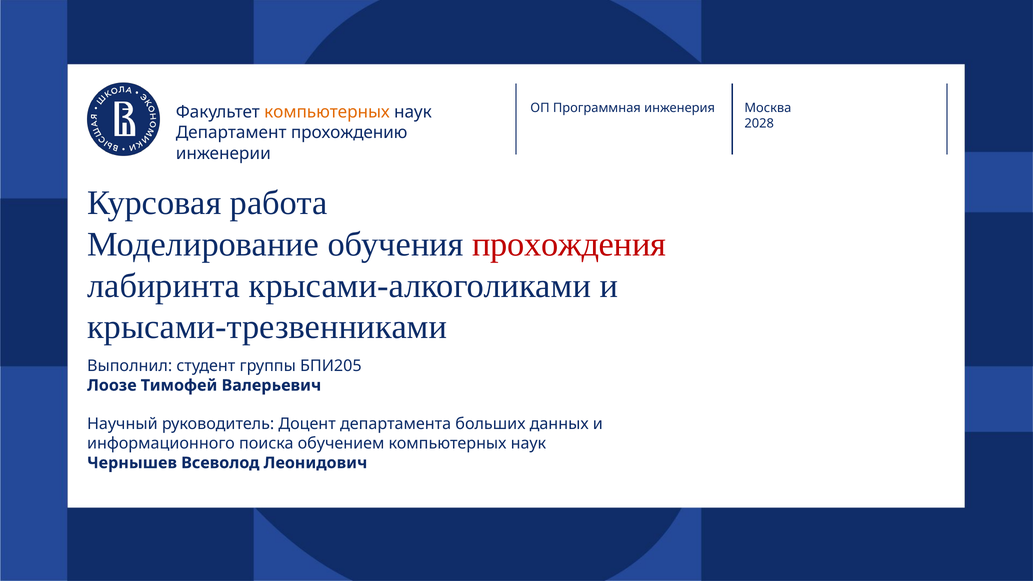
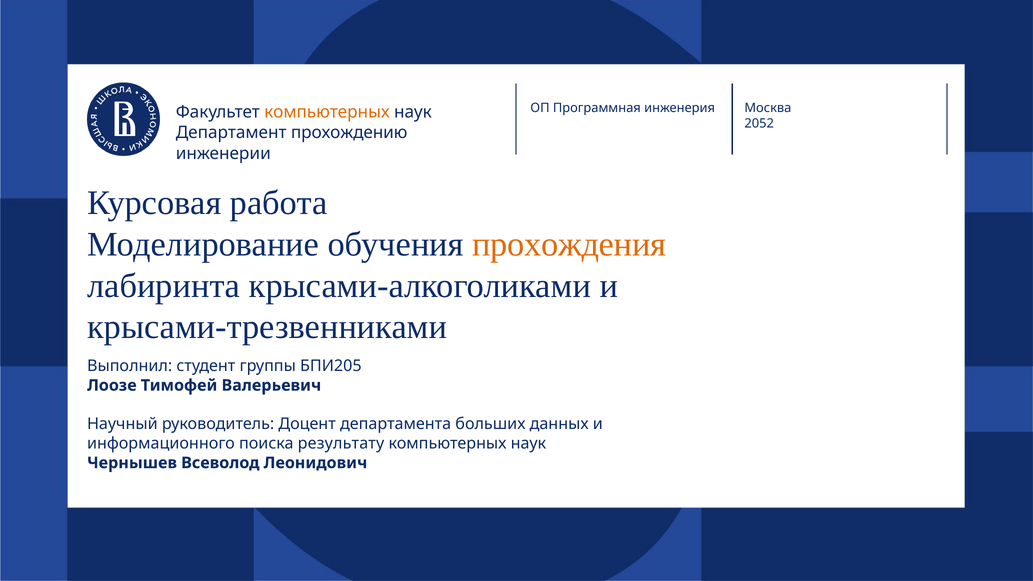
2028: 2028 -> 2052 (759, 124)
прохождения colour: red -> orange (569, 244)
обучением: обучением -> результату (341, 444)
